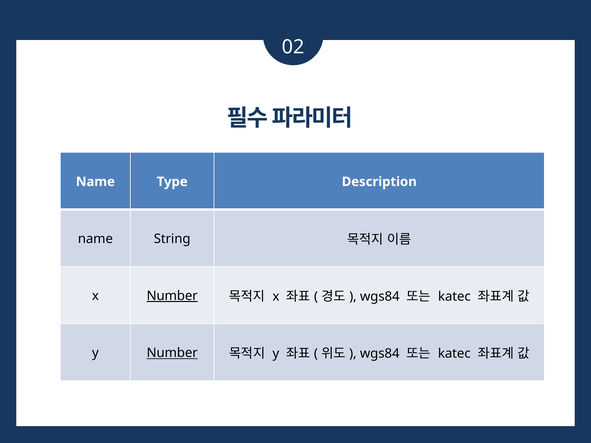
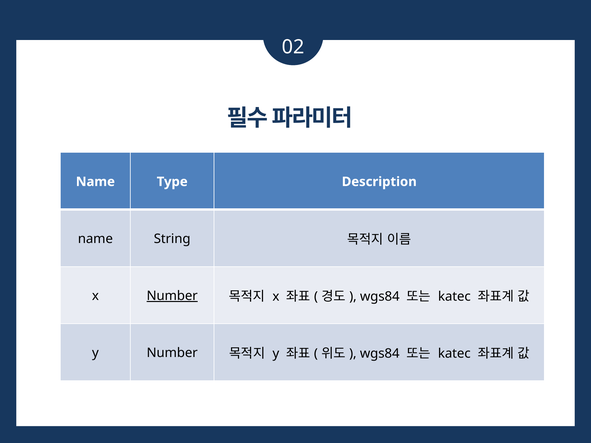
Number underline: present -> none (172, 353)
